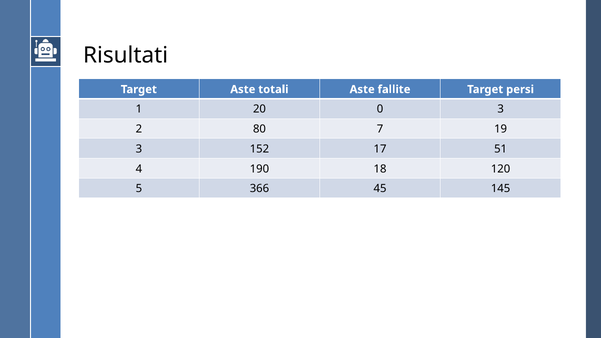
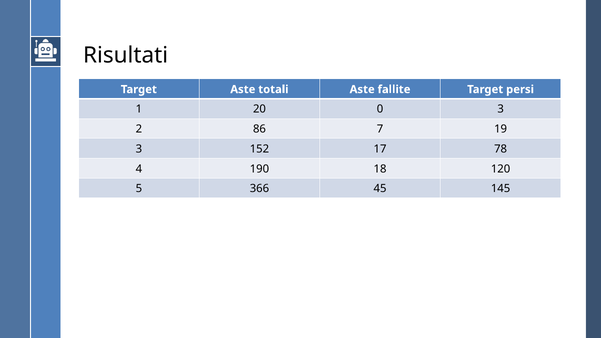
80: 80 -> 86 (259, 129)
51: 51 -> 78 (501, 149)
